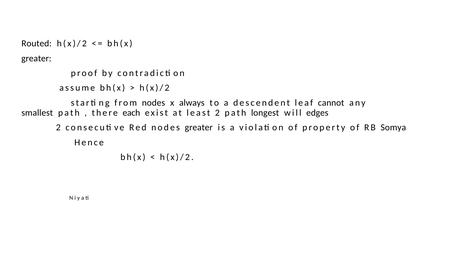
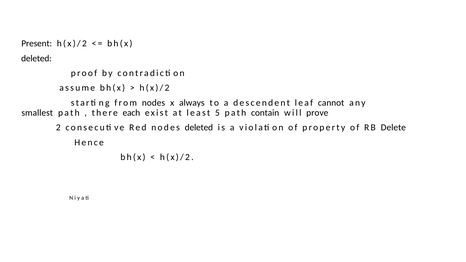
Routed: Routed -> Present (37, 44)
greater: greater -> deleted (36, 58)
least 2: 2 -> 5 (217, 113)
longest: longest -> contain (265, 113)
edges: edges -> prove (317, 113)
nodes greater: greater -> deleted (199, 128)
Somya: Somya -> Delete (393, 128)
